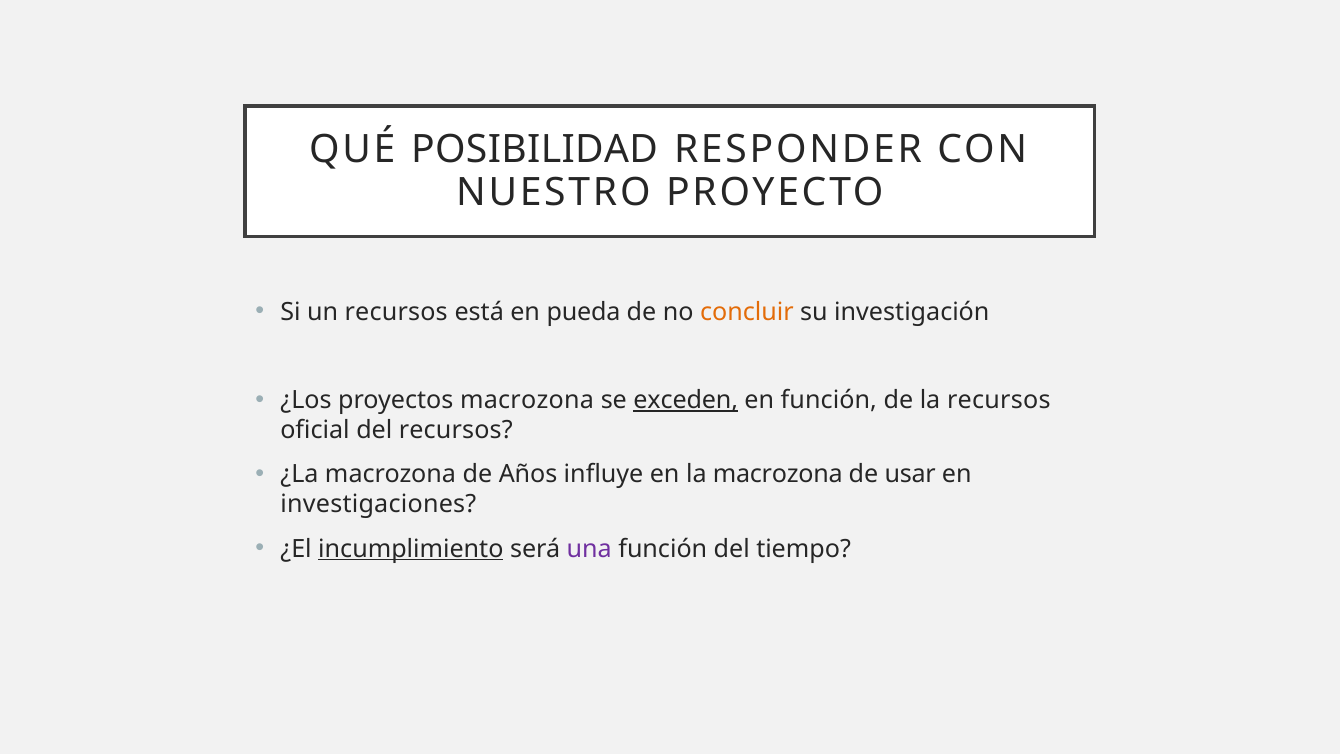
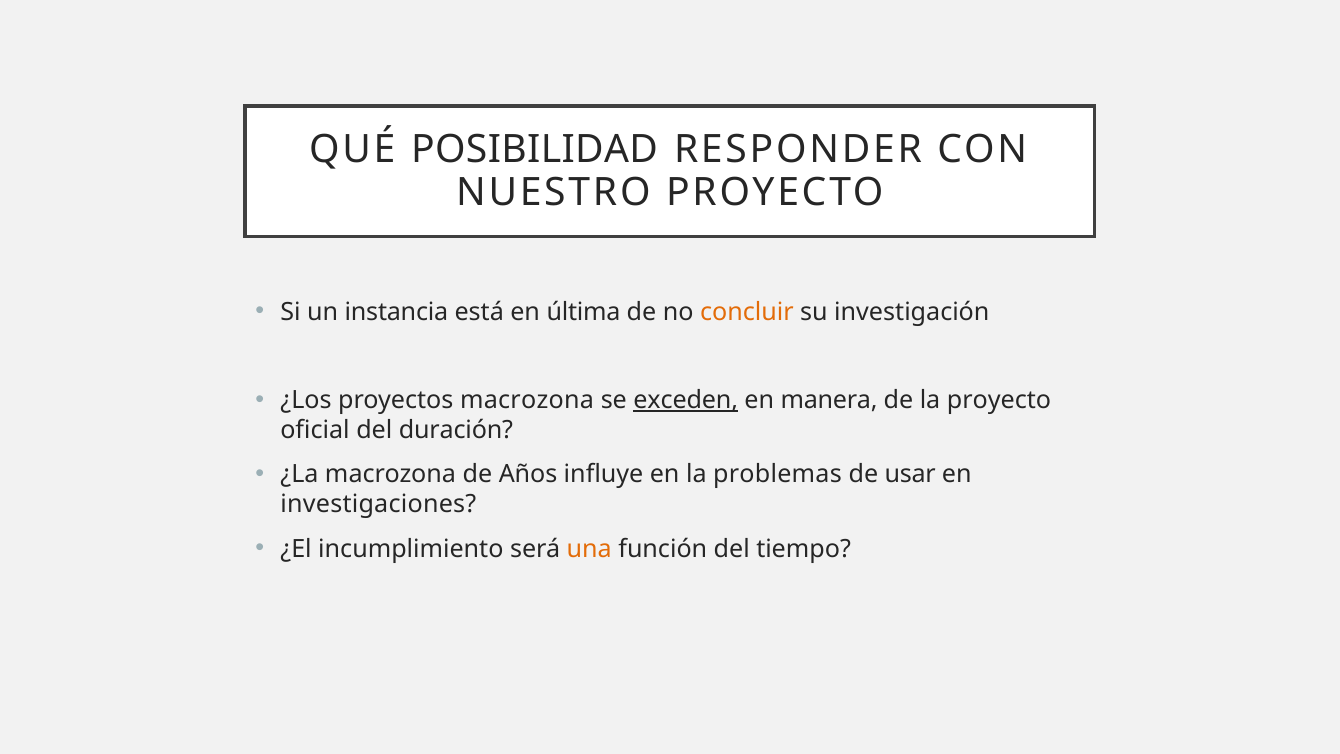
un recursos: recursos -> instancia (396, 312)
pueda: pueda -> última (583, 312)
en función: función -> manera (829, 400)
la recursos: recursos -> proyecto (999, 400)
del recursos: recursos -> duración (456, 430)
la macrozona: macrozona -> problemas (777, 474)
incumplimiento underline: present -> none (411, 549)
una colour: purple -> orange (589, 549)
